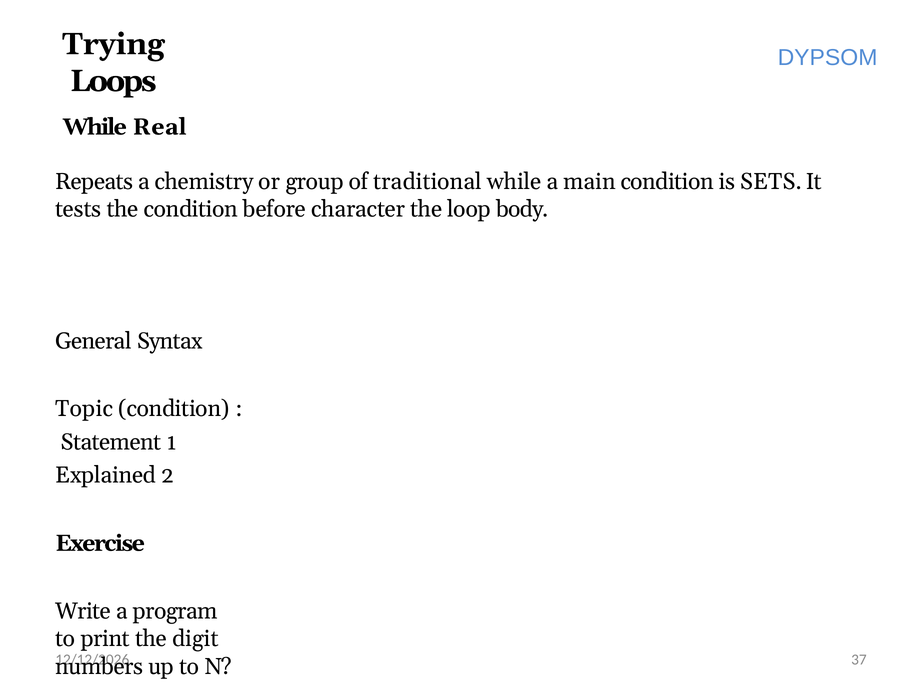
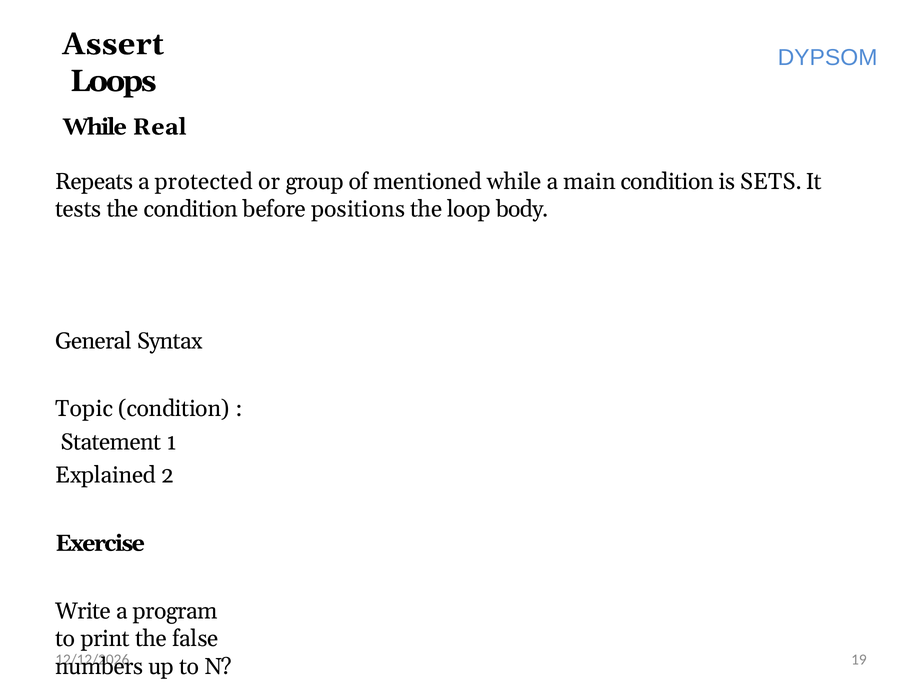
Trying: Trying -> Assert (113, 44)
chemistry: chemistry -> protected (204, 182)
traditional: traditional -> mentioned (428, 182)
character: character -> positions (358, 209)
digit: digit -> false (195, 639)
37: 37 -> 19 (859, 660)
